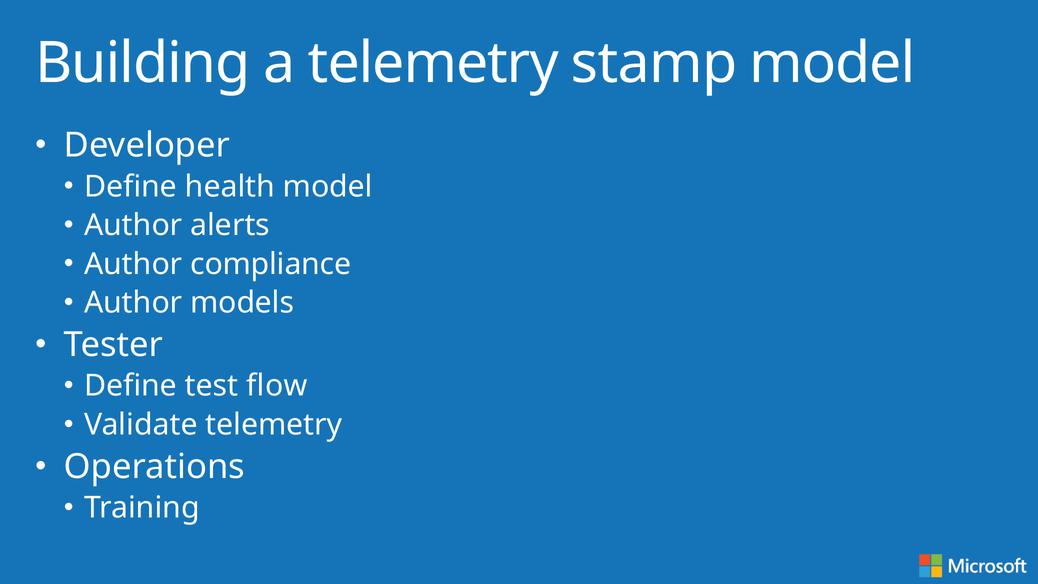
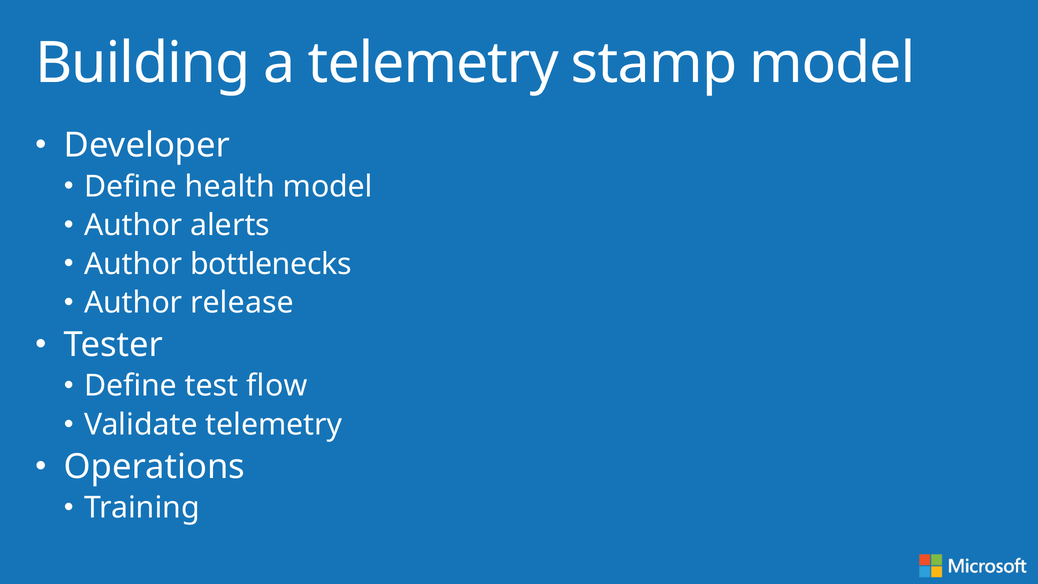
compliance: compliance -> bottlenecks (271, 264)
models: models -> release (242, 303)
